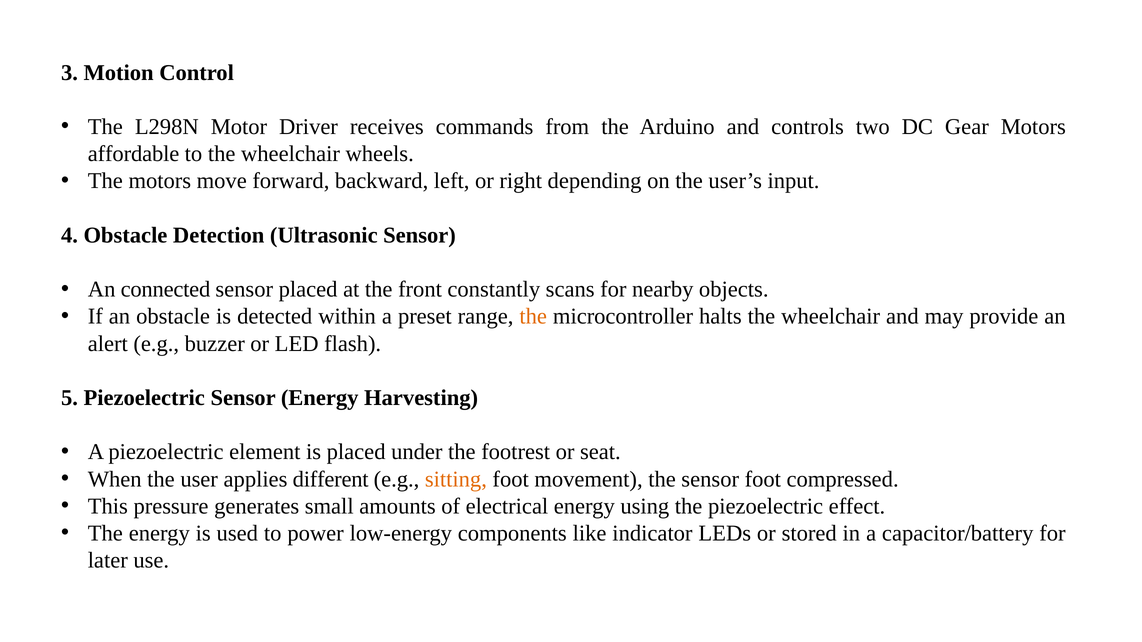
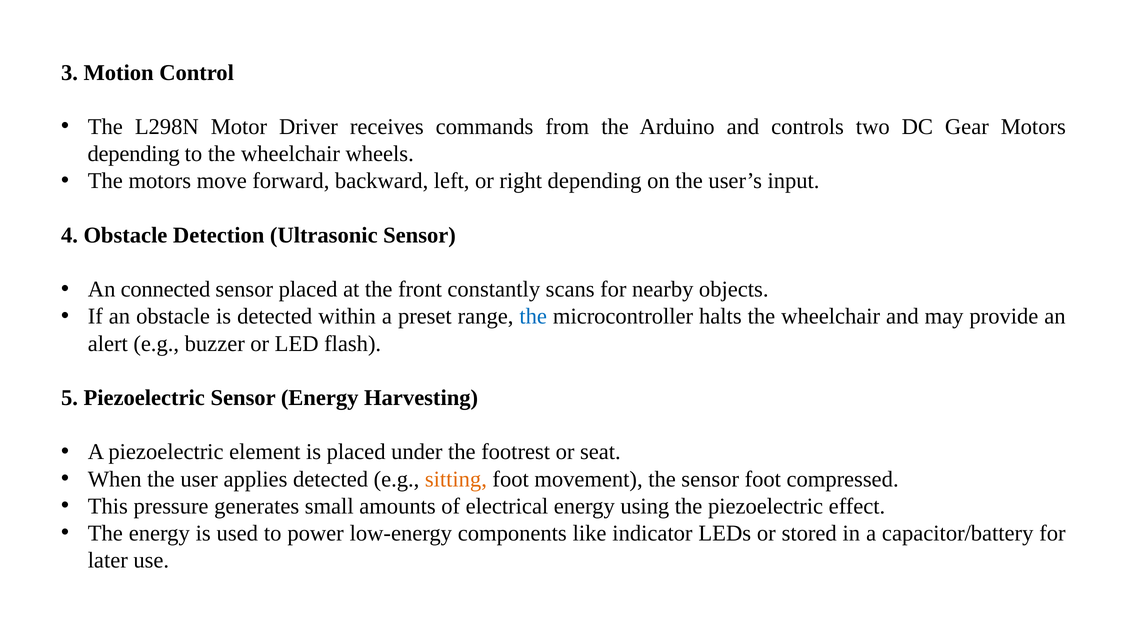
affordable: affordable -> depending (134, 154)
the colour: orange -> blue (533, 317)
applies different: different -> detected (331, 479)
